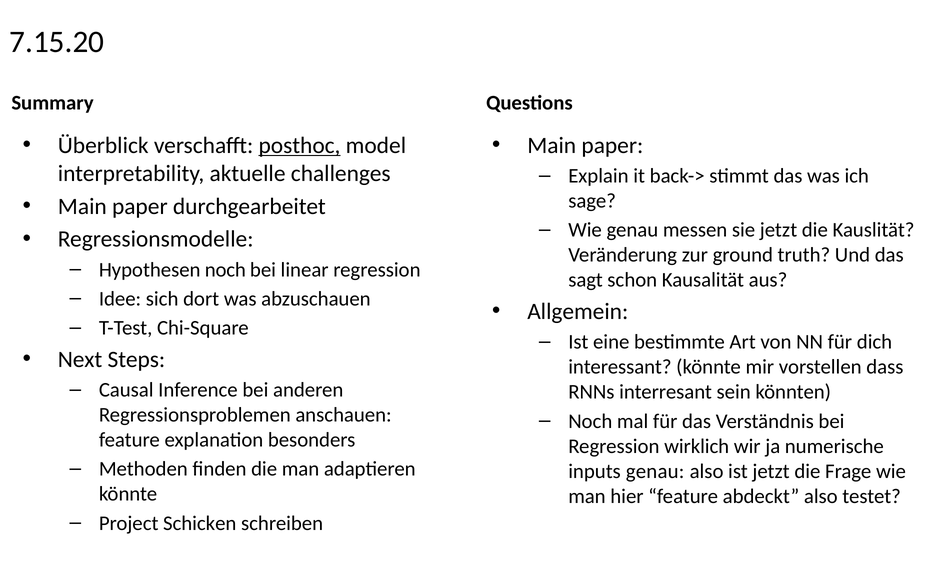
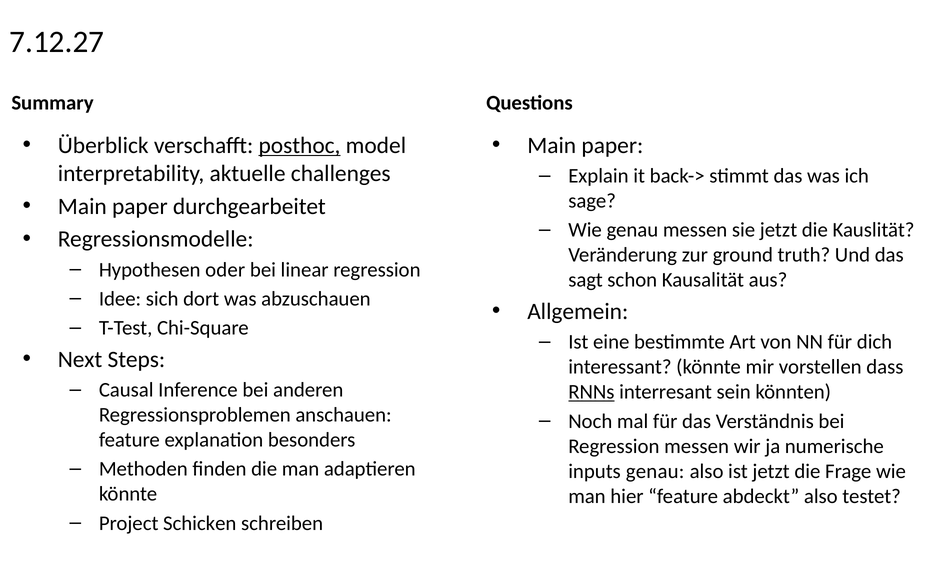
7.15.20: 7.15.20 -> 7.12.27 (57, 42)
Hypothesen noch: noch -> oder (225, 270)
RNNs underline: none -> present (591, 392)
Regression wirklich: wirklich -> messen (697, 446)
